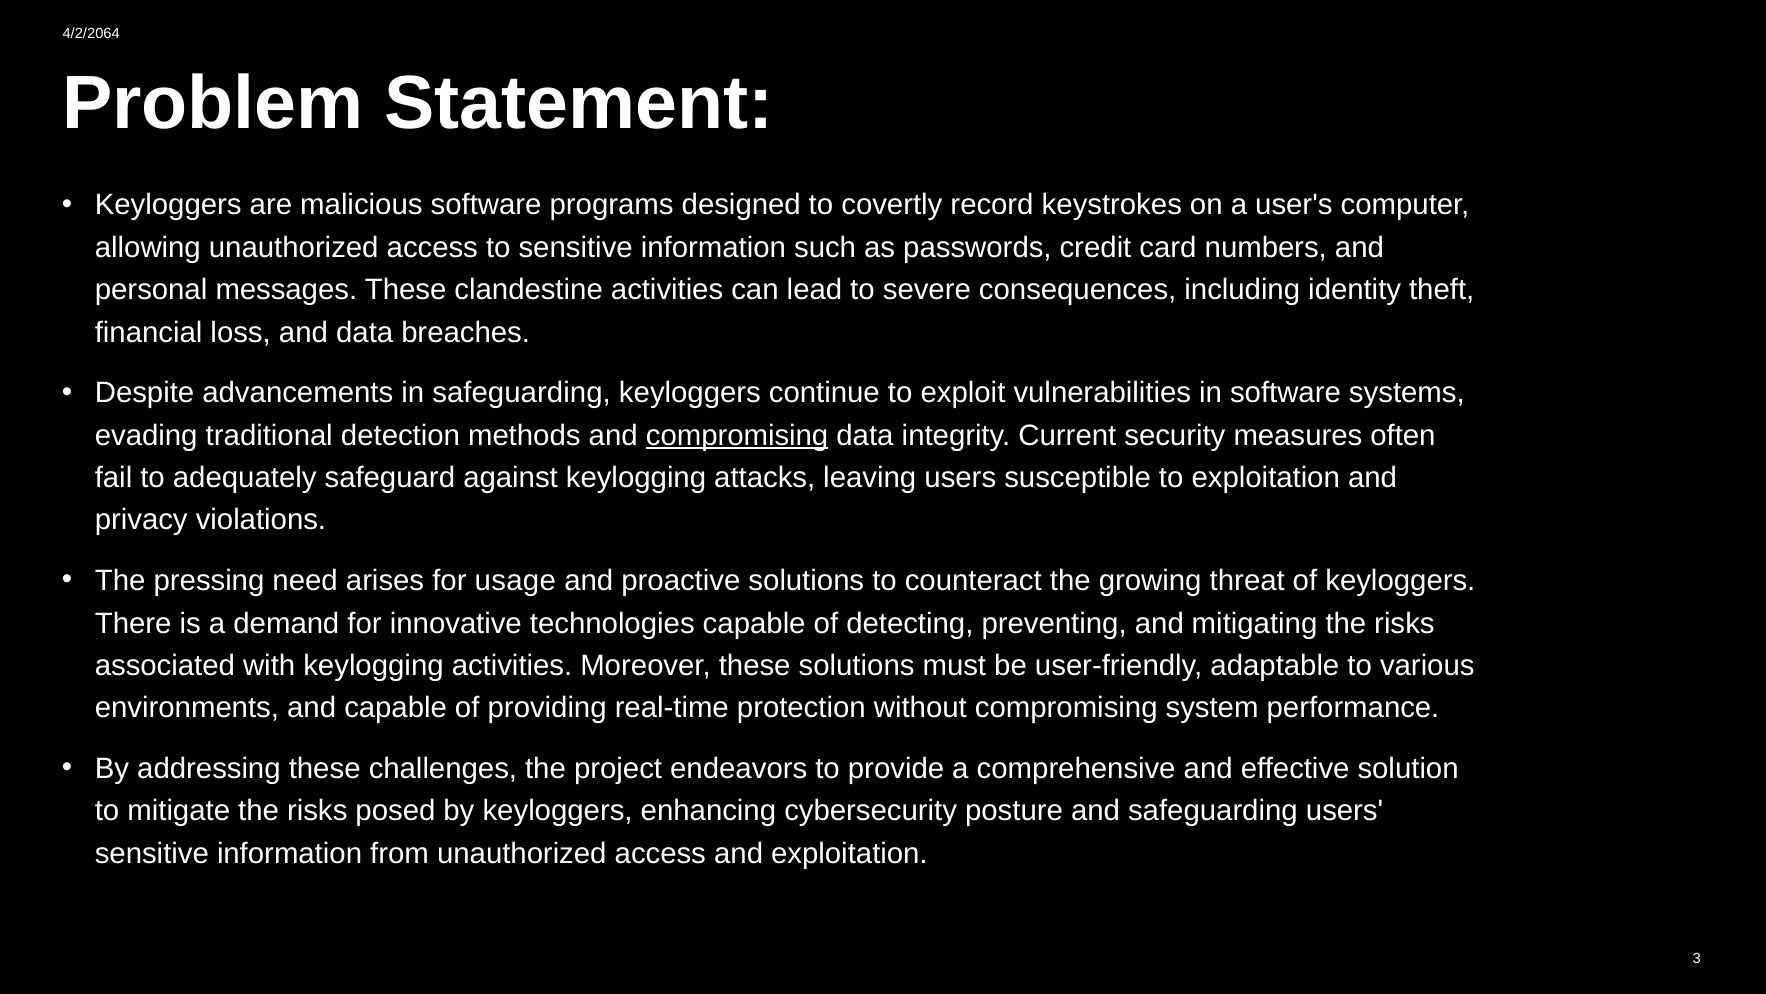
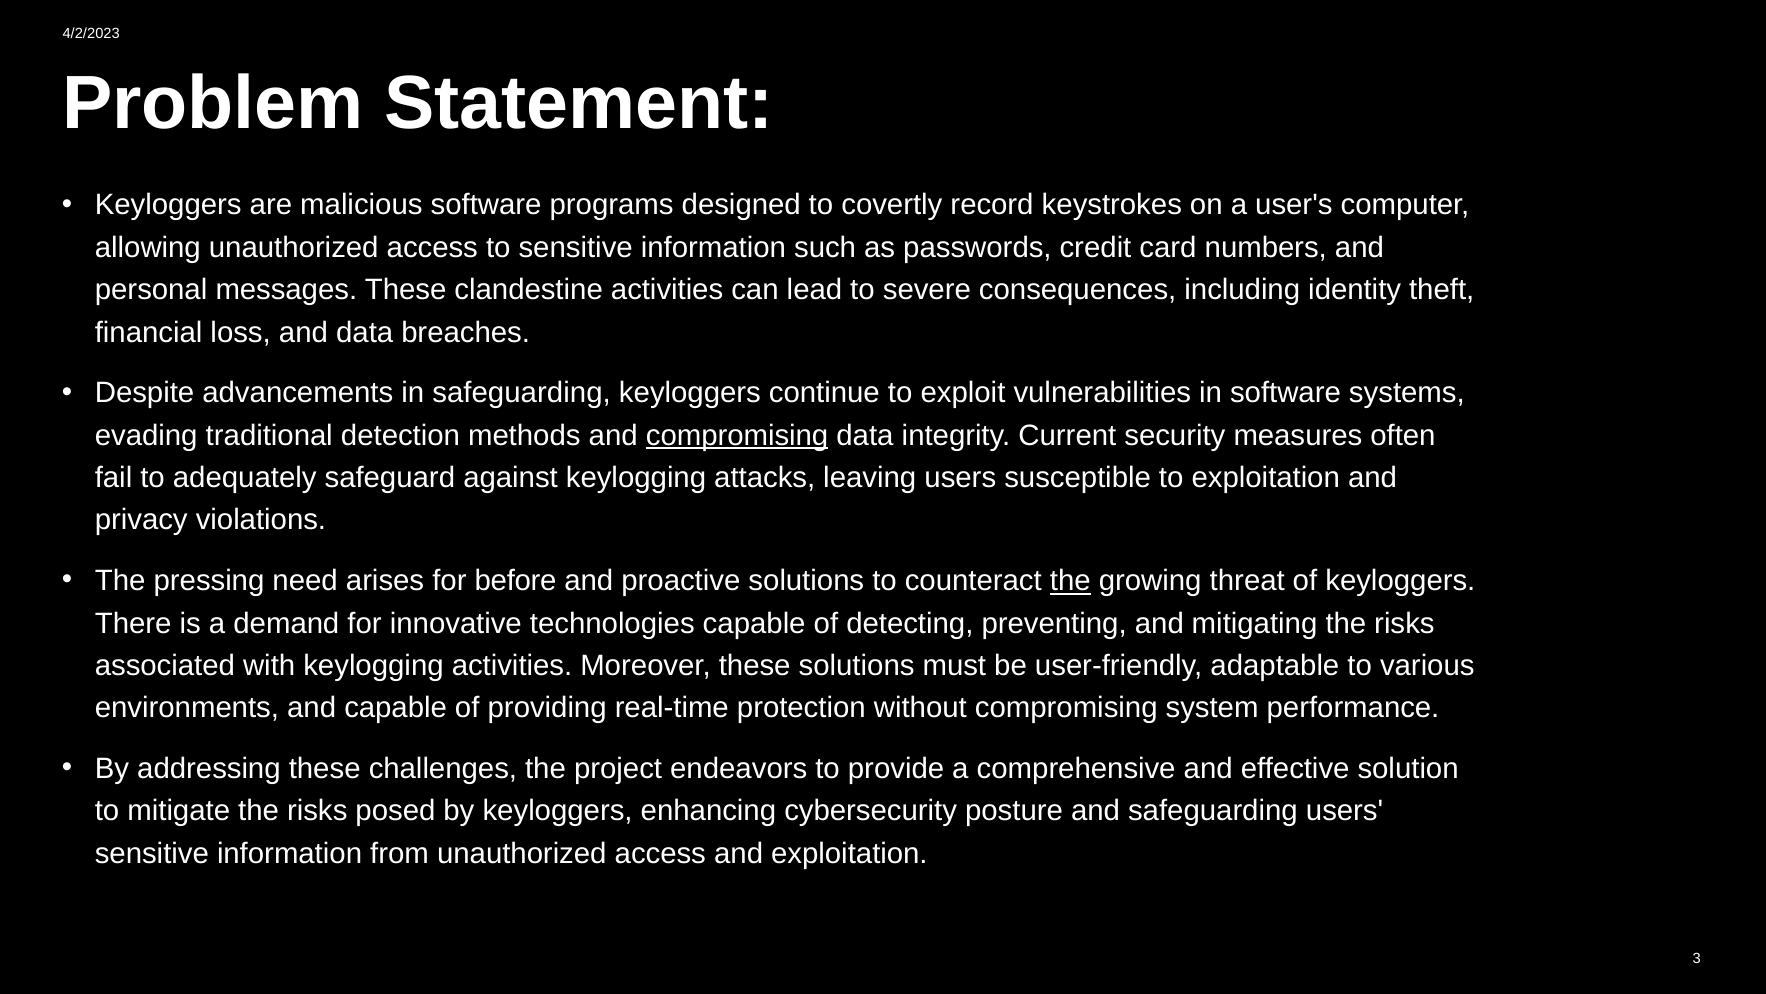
4/2/2064: 4/2/2064 -> 4/2/2023 (91, 33)
usage: usage -> before (516, 581)
the underline: none -> present (1070, 581)
